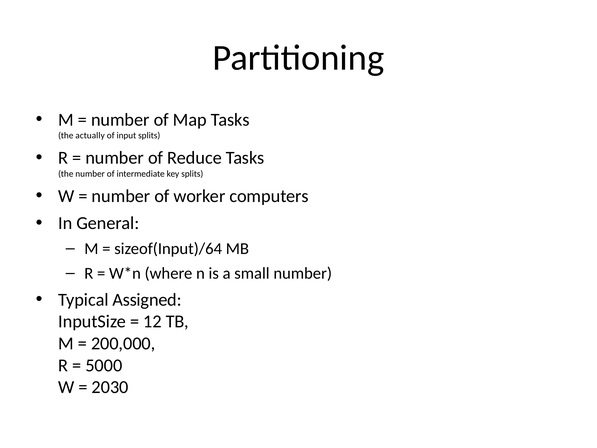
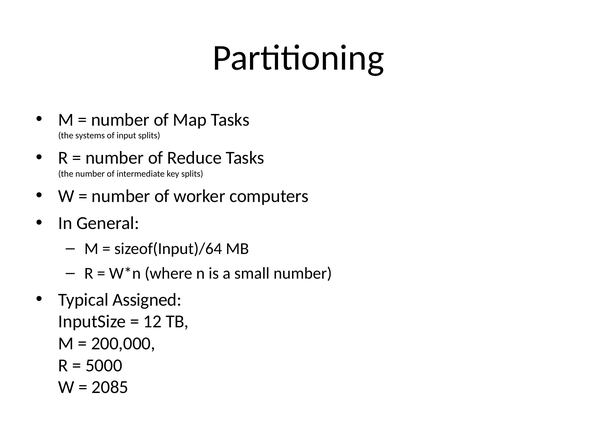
actually: actually -> systems (90, 135)
2030: 2030 -> 2085 (110, 387)
